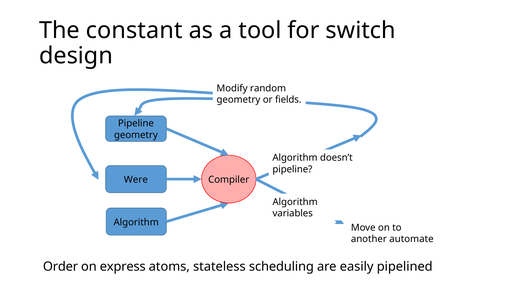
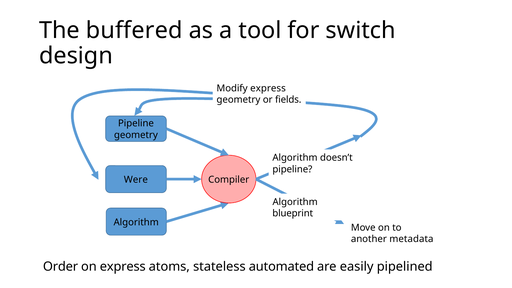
constant: constant -> buffered (134, 30)
Modify random: random -> express (268, 88)
variables: variables -> blueprint (293, 213)
automate: automate -> metadata (411, 239)
scheduling: scheduling -> automated (281, 266)
